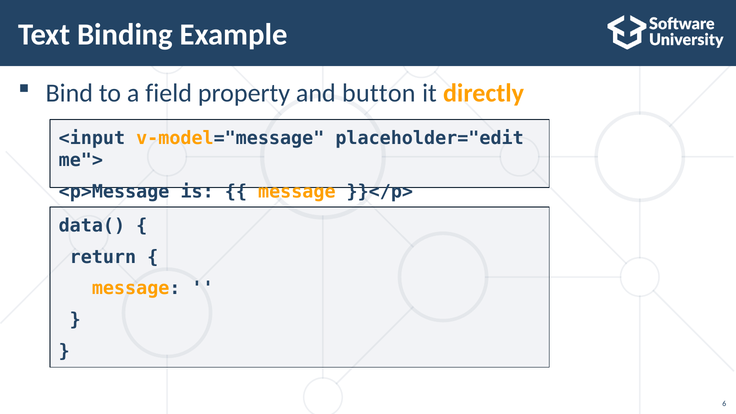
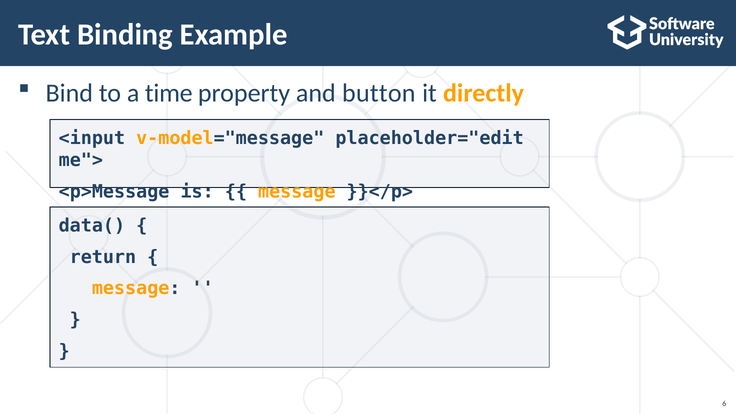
field: field -> time (169, 93)
